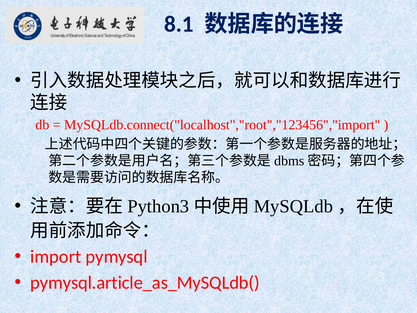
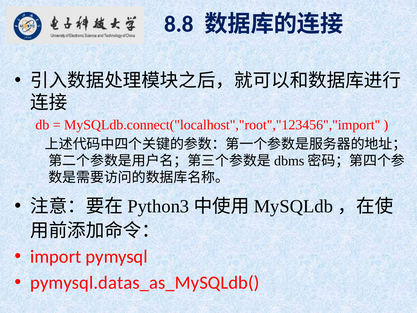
8.1: 8.1 -> 8.8 (179, 24)
pymysql.article_as_MySQLdb(: pymysql.article_as_MySQLdb( -> pymysql.datas_as_MySQLdb( (145, 283)
